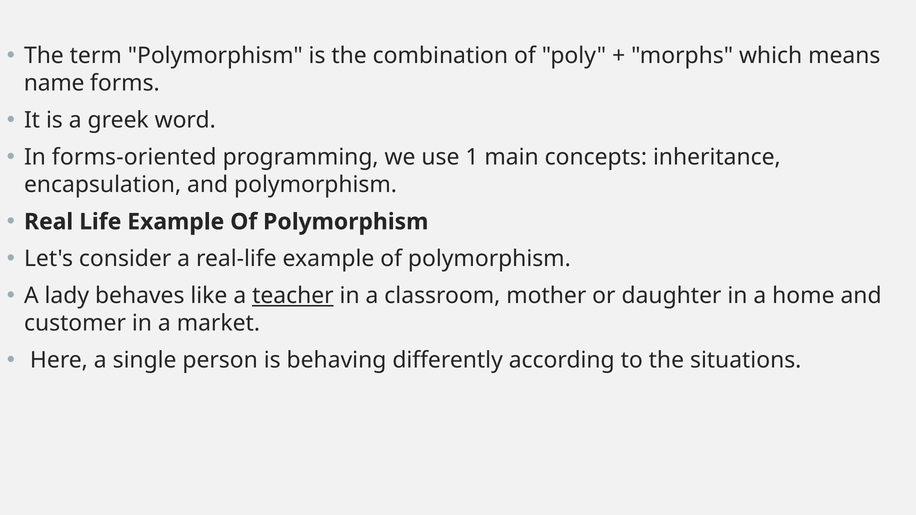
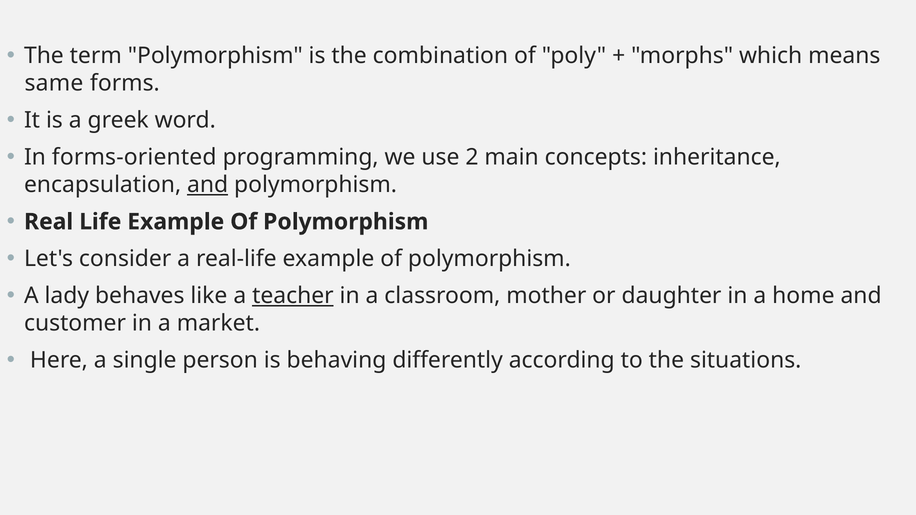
name: name -> same (54, 83)
1: 1 -> 2 (472, 157)
and underline: none -> present (208, 185)
